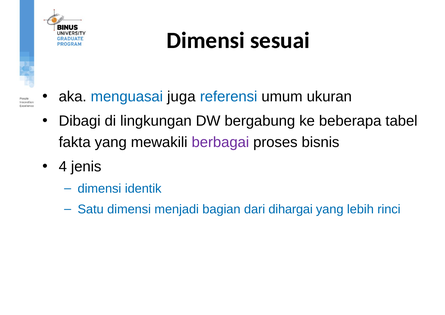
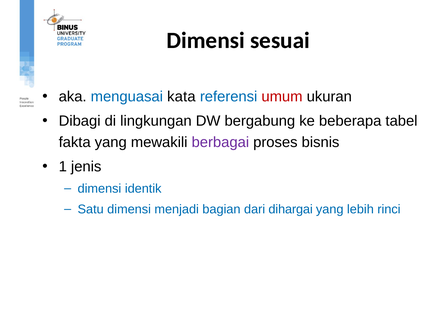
juga: juga -> kata (181, 97)
umum colour: black -> red (282, 97)
4: 4 -> 1 (63, 167)
